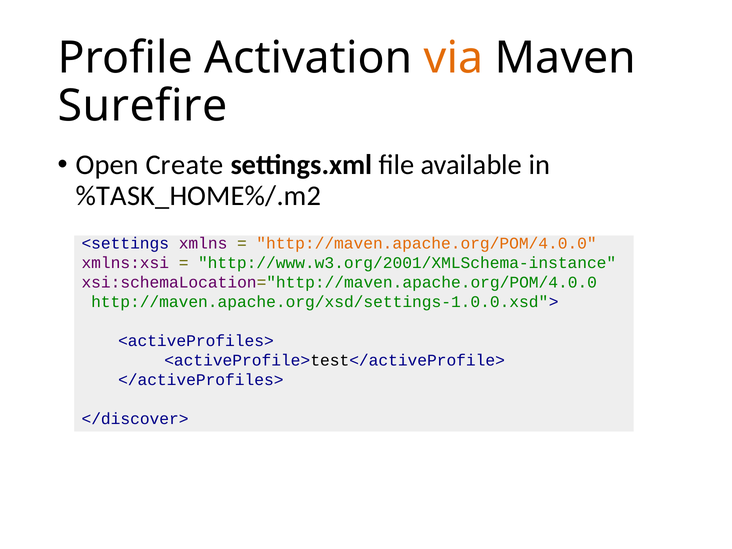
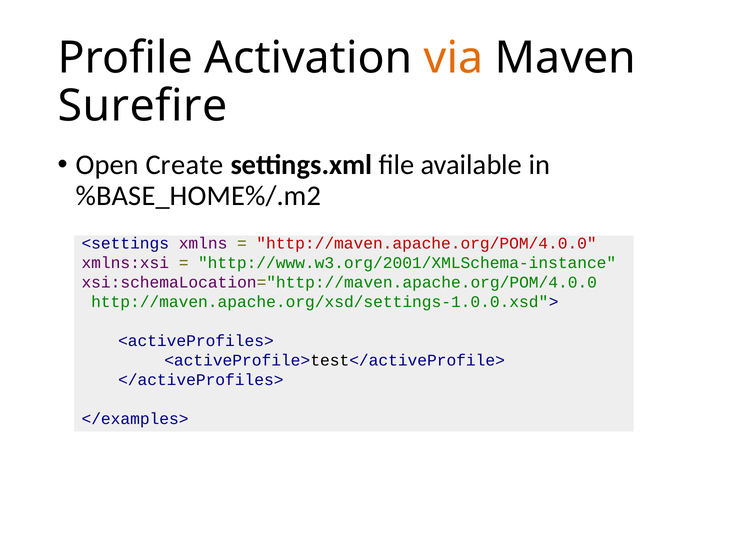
%TASK_HOME%/.m2: %TASK_HOME%/.m2 -> %BASE_HOME%/.m2 (199, 196)
http://maven.apache.org/POM/4.0.0 colour: orange -> red (427, 243)
</discover>: </discover> -> </examples> (135, 419)
